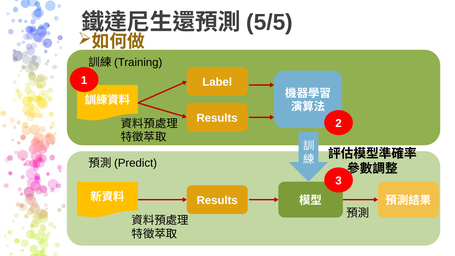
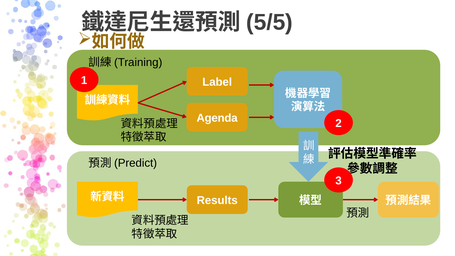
Results: Results -> Agenda (217, 118)
